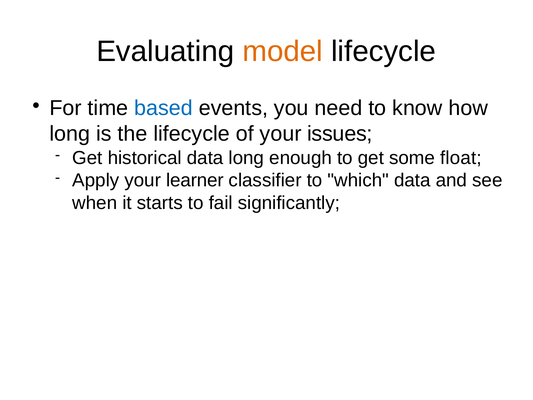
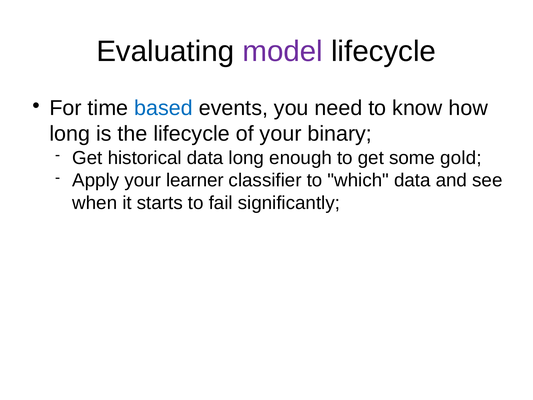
model colour: orange -> purple (283, 51)
issues: issues -> binary (340, 134)
float: float -> gold (461, 158)
